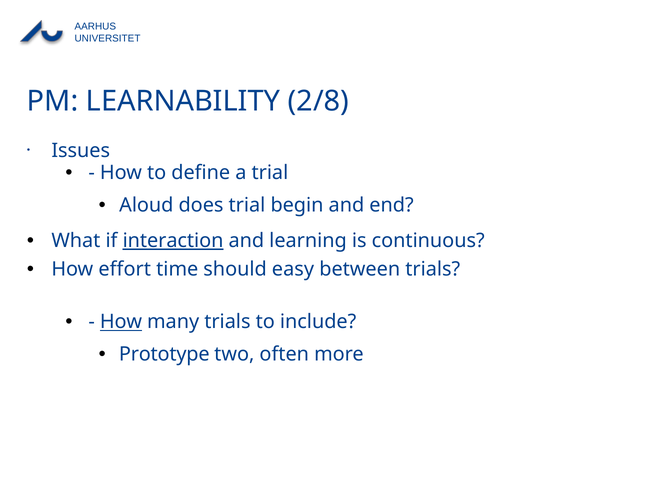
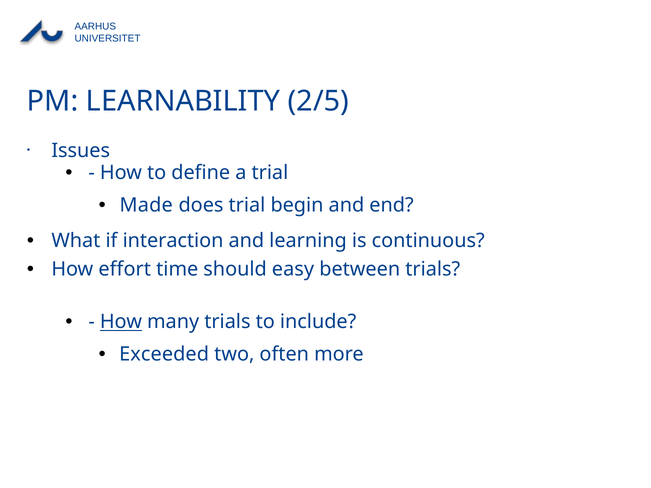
2/8: 2/8 -> 2/5 (318, 101)
Aloud: Aloud -> Made (146, 205)
interaction underline: present -> none (173, 241)
Prototype: Prototype -> Exceeded (164, 354)
